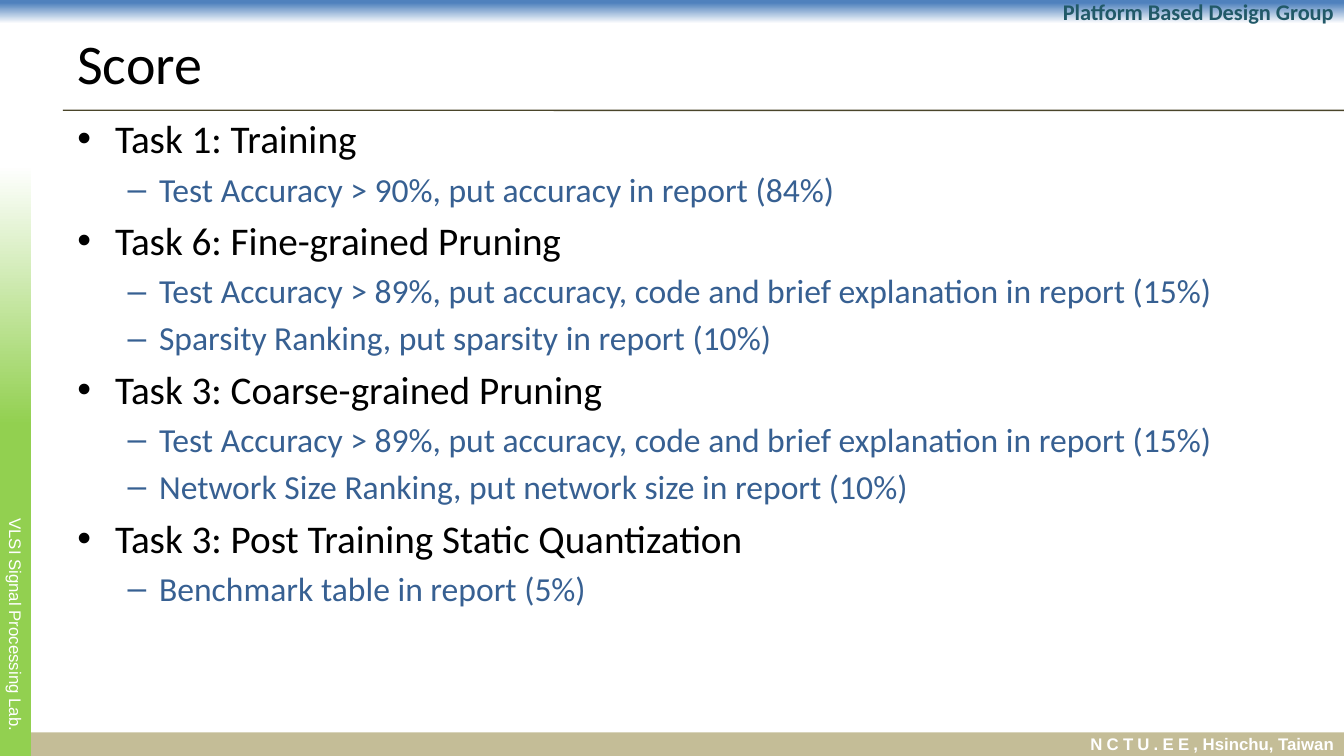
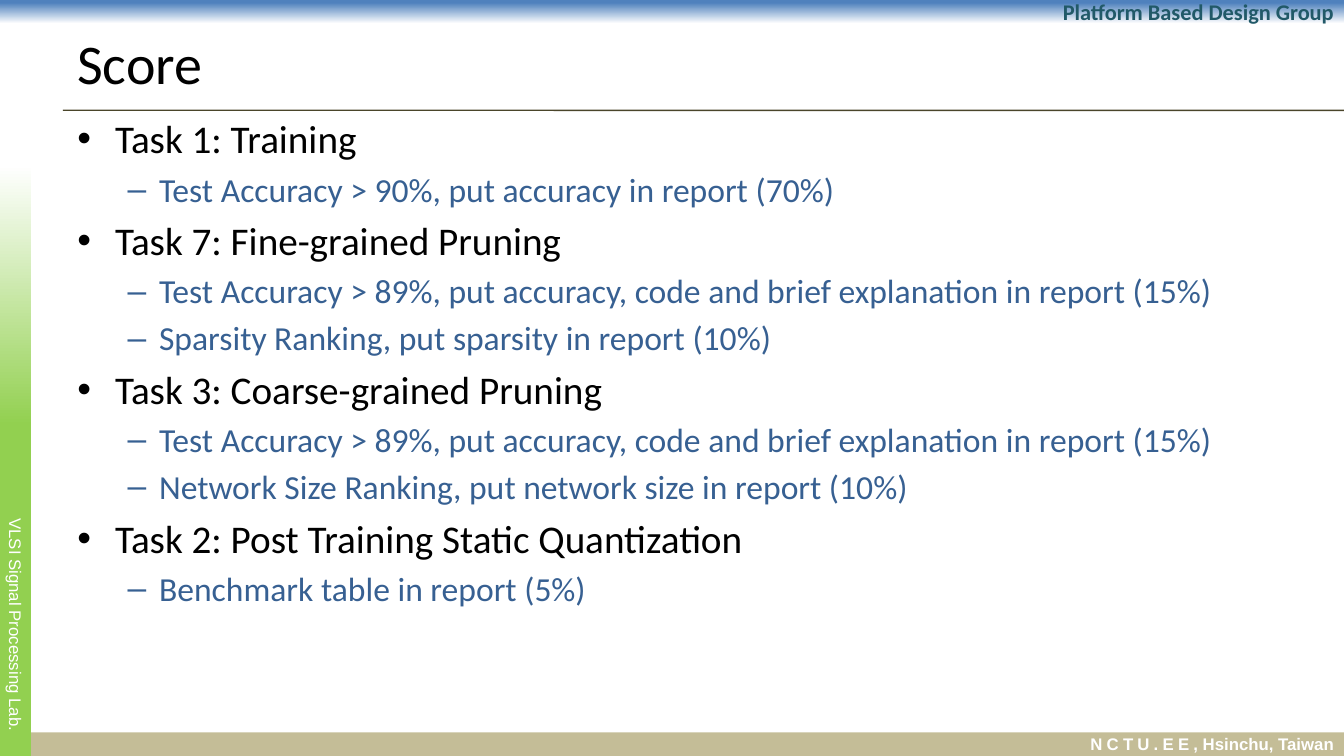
84%: 84% -> 70% (795, 191)
6: 6 -> 7 (207, 243)
3: 3 -> 2 (207, 541)
